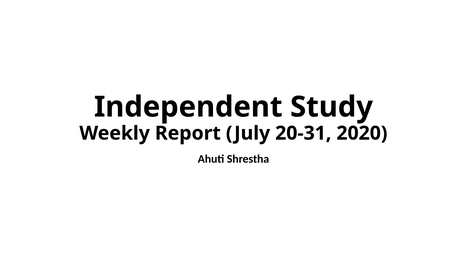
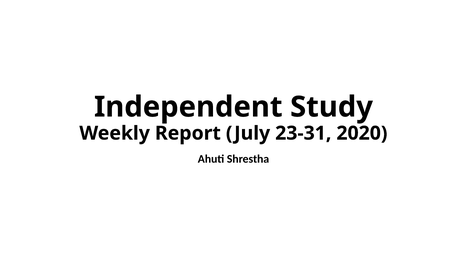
20-31: 20-31 -> 23-31 (303, 134)
